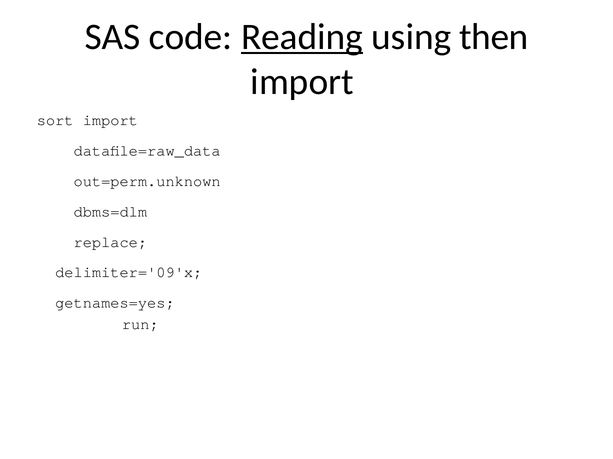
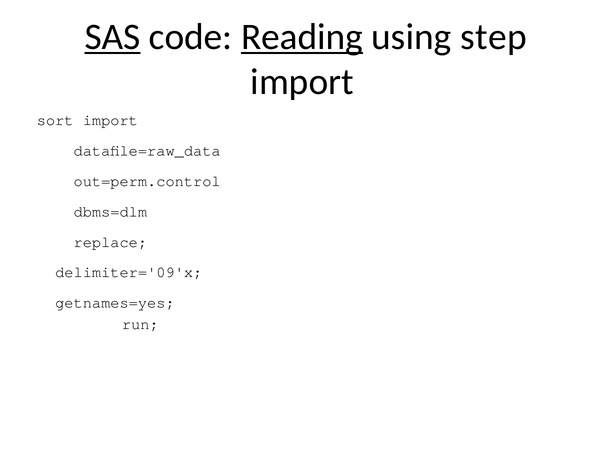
SAS underline: none -> present (113, 37)
then: then -> step (494, 37)
out=perm.unknown: out=perm.unknown -> out=perm.control (147, 182)
